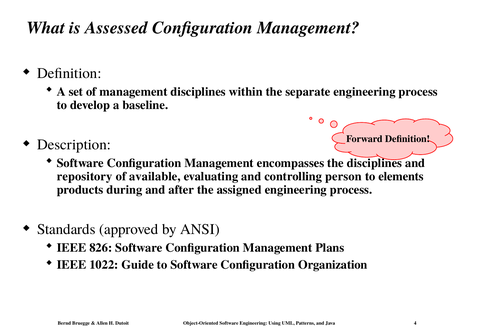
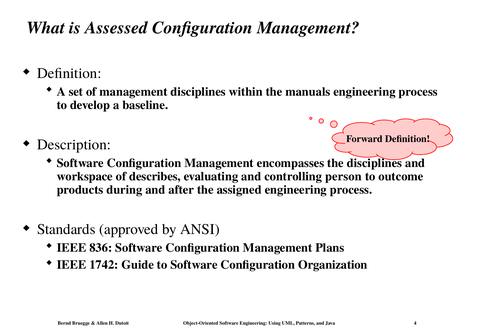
separate: separate -> manuals (308, 92)
repository: repository -> workspace (85, 177)
available: available -> describes (155, 177)
elements: elements -> outcome (401, 177)
826: 826 -> 836 (101, 248)
1022: 1022 -> 1742 (104, 265)
